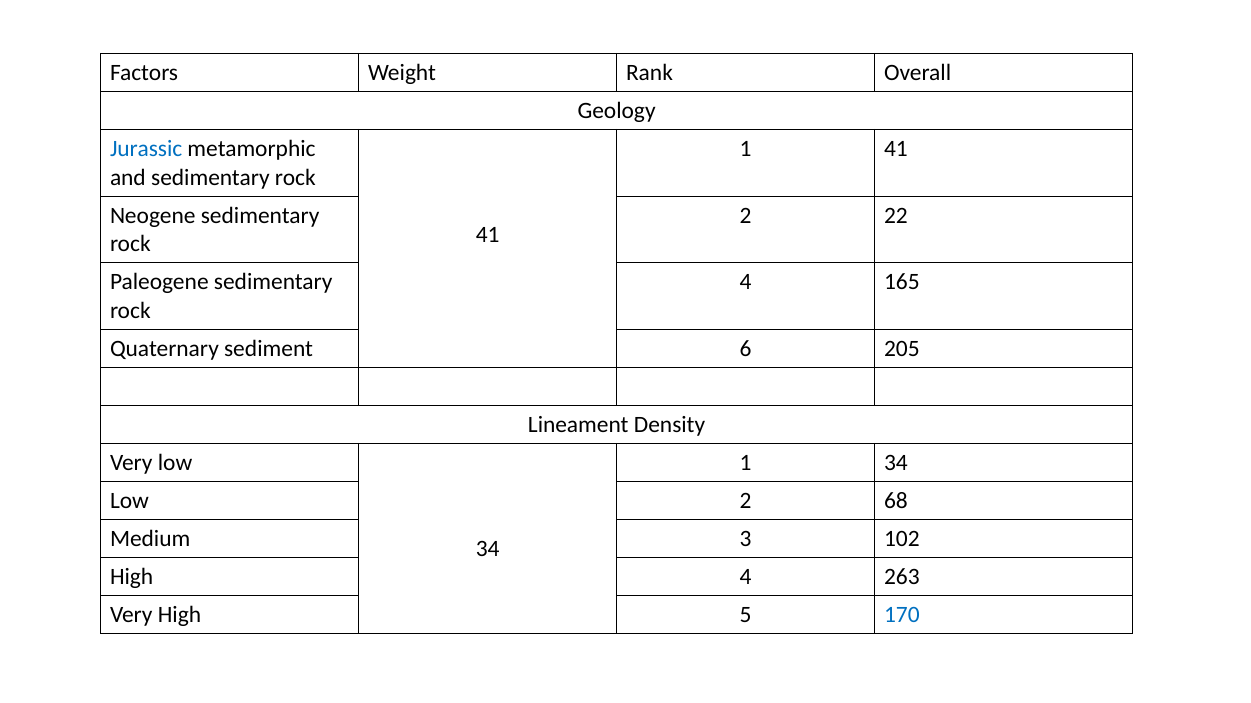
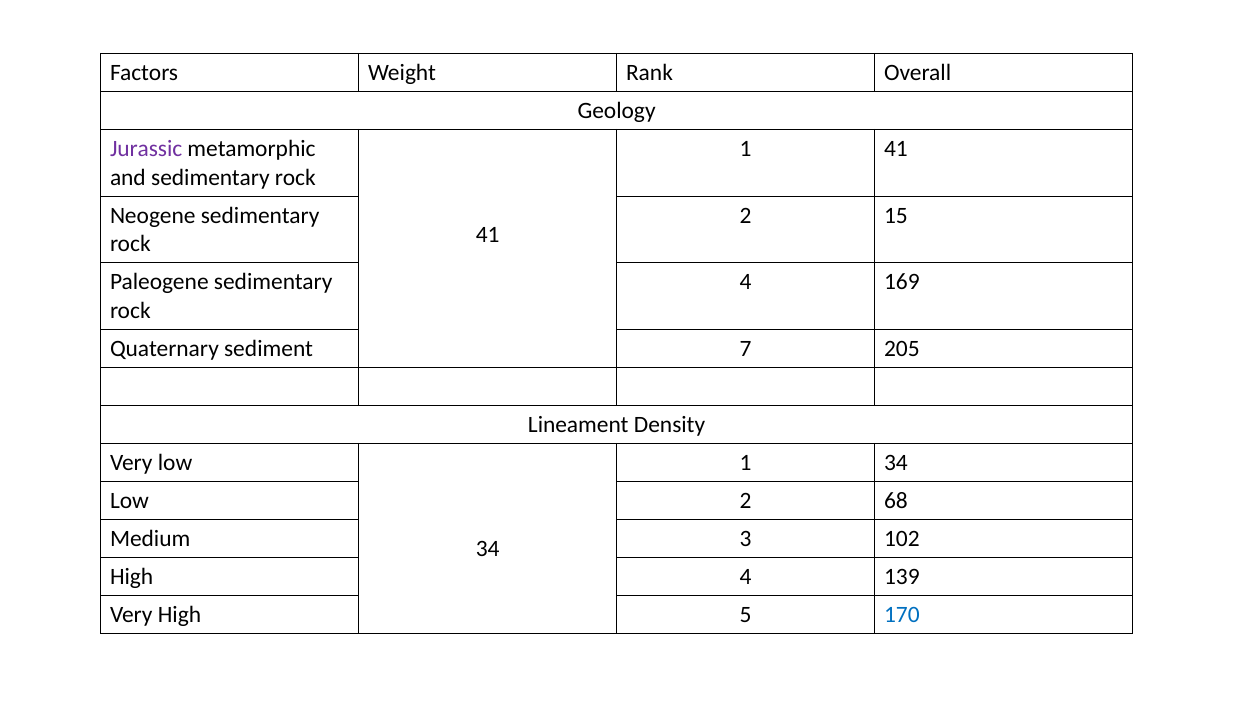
Jurassic colour: blue -> purple (146, 149)
22: 22 -> 15 (896, 216)
165: 165 -> 169 (902, 282)
6: 6 -> 7 (746, 349)
263: 263 -> 139 (902, 577)
